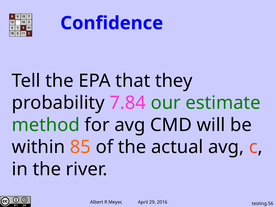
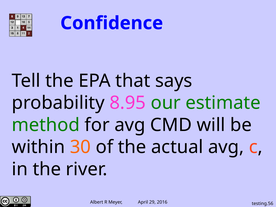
they: they -> says (174, 81)
7.84: 7.84 -> 8.95 (128, 103)
85: 85 -> 30 (80, 147)
